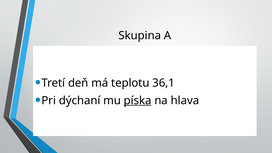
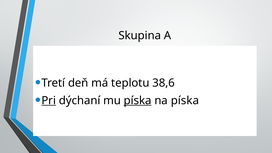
36,1: 36,1 -> 38,6 (164, 83)
Pri underline: none -> present (49, 100)
na hlava: hlava -> píska (185, 100)
